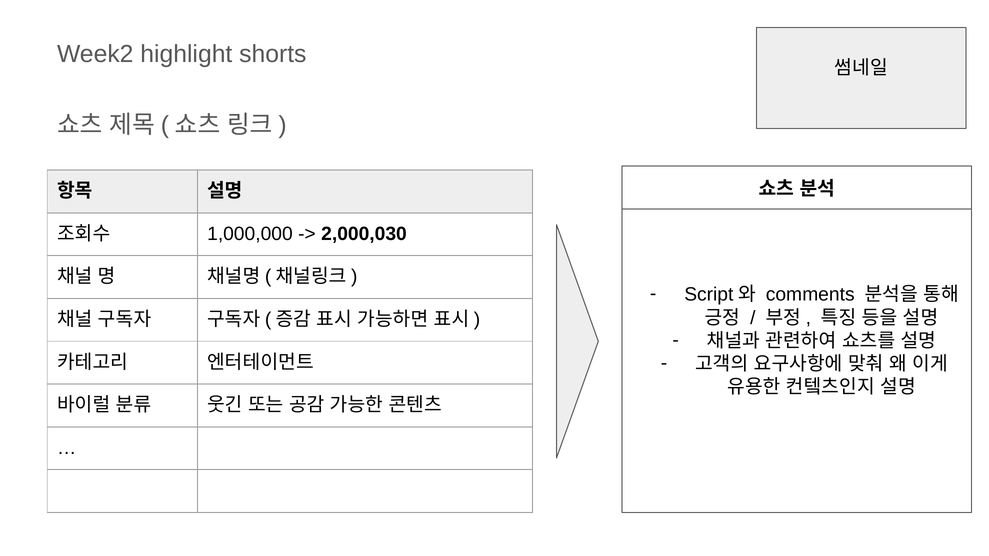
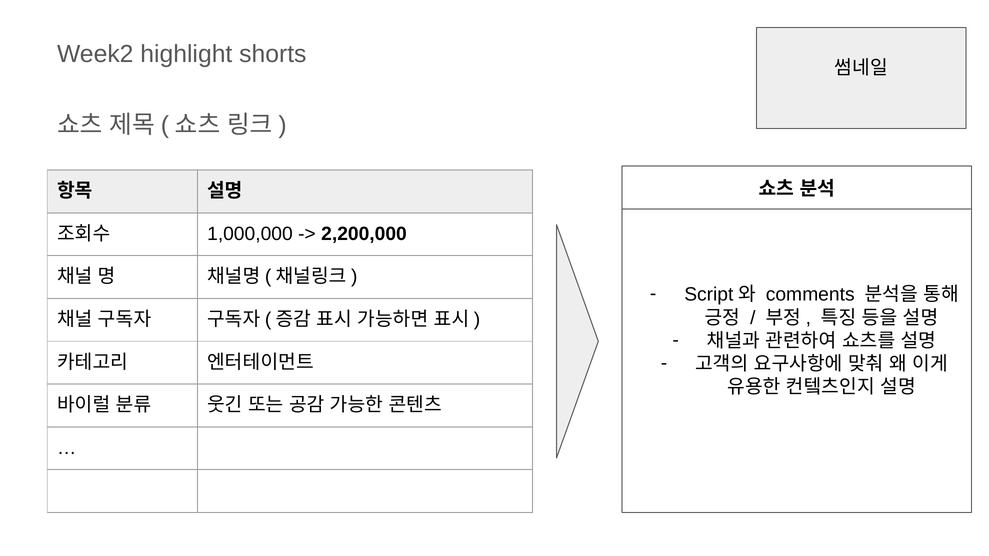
2,000,030: 2,000,030 -> 2,200,000 (364, 234)
